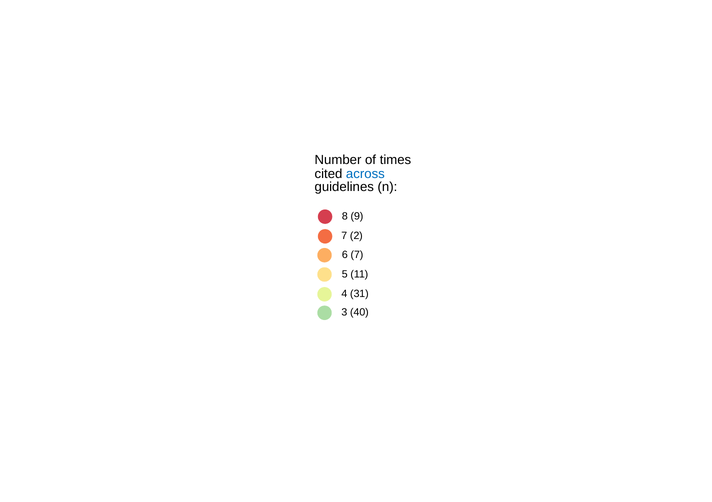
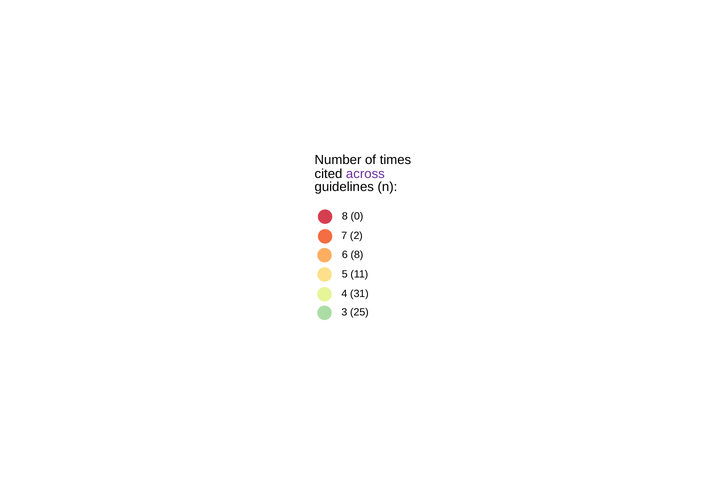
across colour: blue -> purple (365, 174)
9: 9 -> 0 (357, 216)
6 7: 7 -> 8 (357, 255)
40: 40 -> 25 (359, 312)
